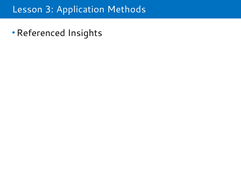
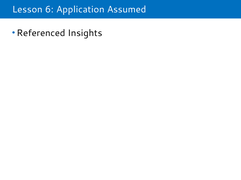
3: 3 -> 6 (49, 10)
Methods: Methods -> Assumed (127, 10)
